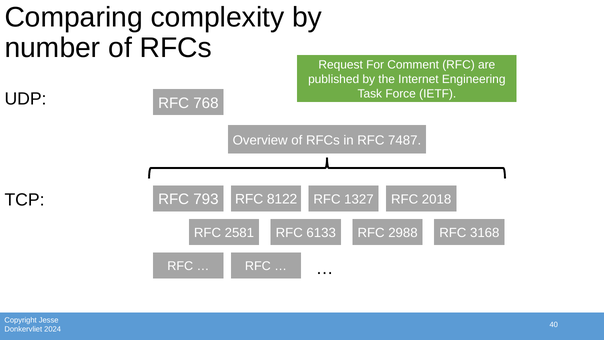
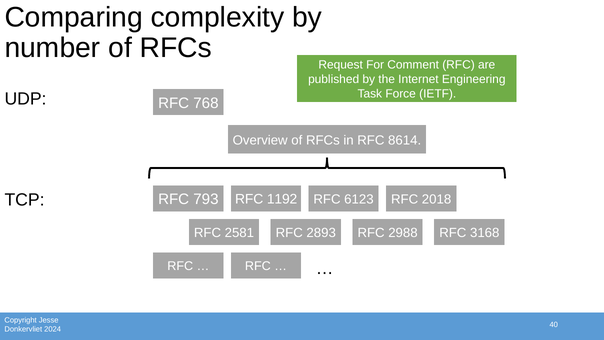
7487: 7487 -> 8614 (405, 140)
8122: 8122 -> 1192 (282, 199)
1327: 1327 -> 6123 (359, 199)
6133: 6133 -> 2893 (321, 233)
